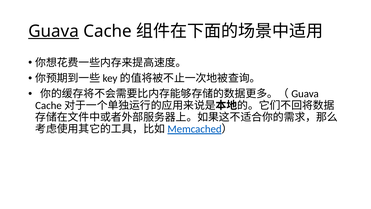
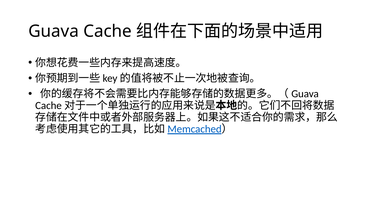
Guava underline: present -> none (54, 31)
